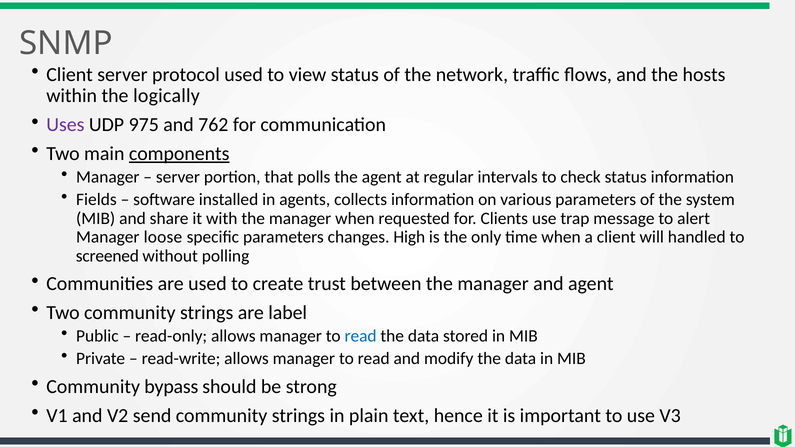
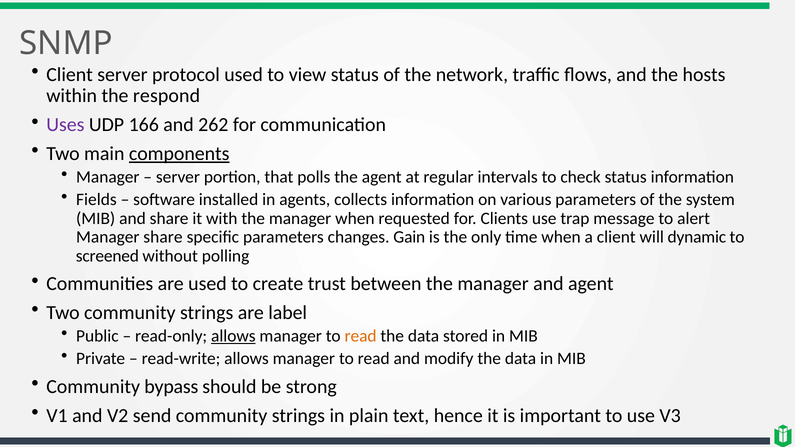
logically: logically -> respond (167, 96)
975: 975 -> 166 (144, 125)
762: 762 -> 262 (213, 125)
Manager loose: loose -> share (163, 237)
High: High -> Gain (409, 237)
handled: handled -> dynamic (697, 237)
allows underline: none -> present (233, 336)
read colour: blue -> orange (361, 336)
